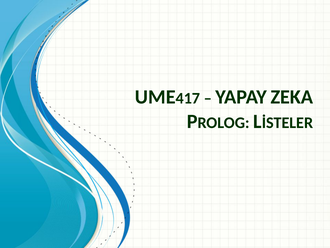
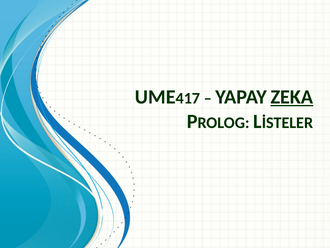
ZEKA underline: none -> present (292, 97)
